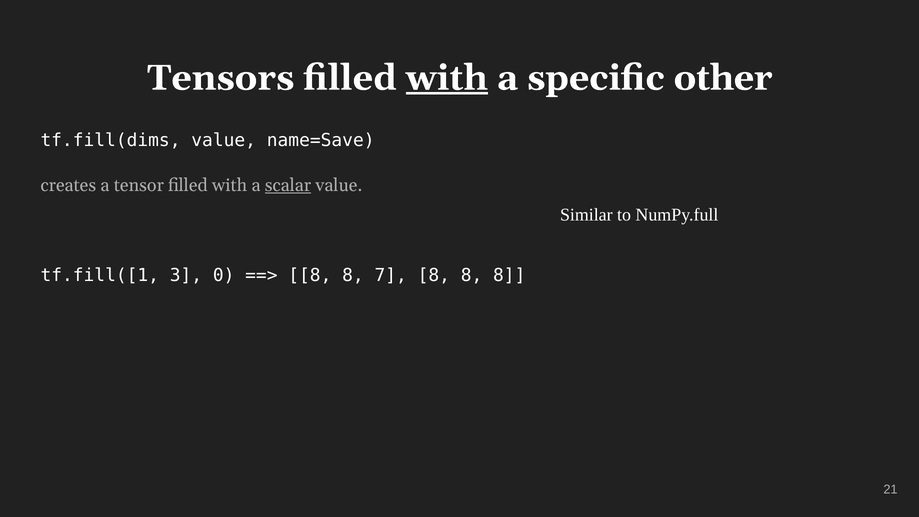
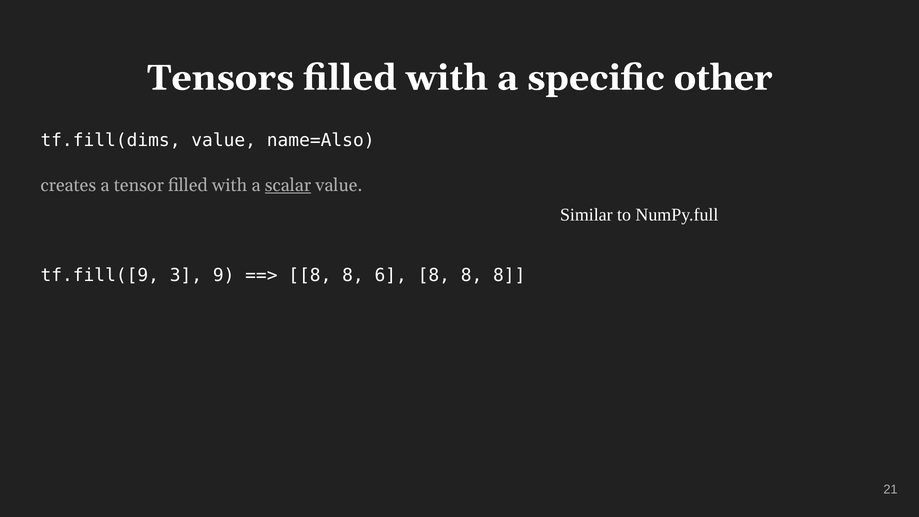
with underline: present -> none (447, 78)
name=Save: name=Save -> name=Also (321, 140)
tf.fill([1: tf.fill([1 -> tf.fill([9 (100, 275)
0: 0 -> 9 (224, 275)
7: 7 -> 6 (391, 275)
